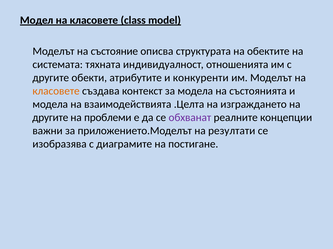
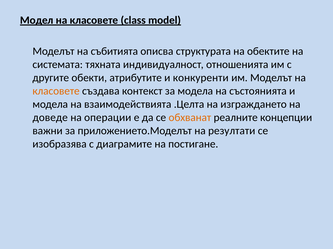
състояние: състояние -> събитията (114, 51)
другите: другите -> доведе (50, 118)
проблеми: проблеми -> операции (108, 118)
обхванат colour: purple -> orange (190, 118)
